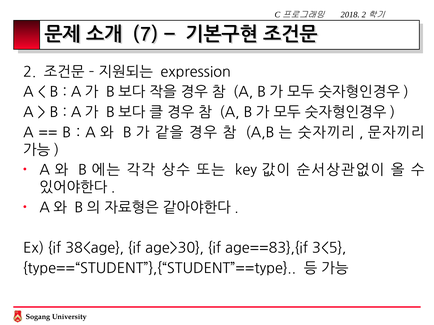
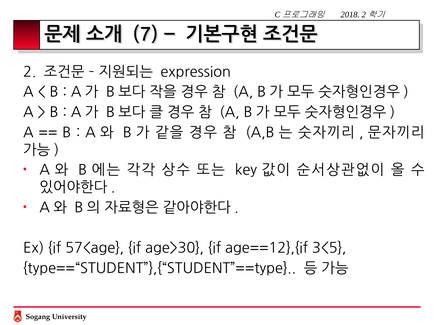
38<age: 38<age -> 57<age (95, 249)
age==83},{if: age==83},{if -> age==12},{if (267, 249)
